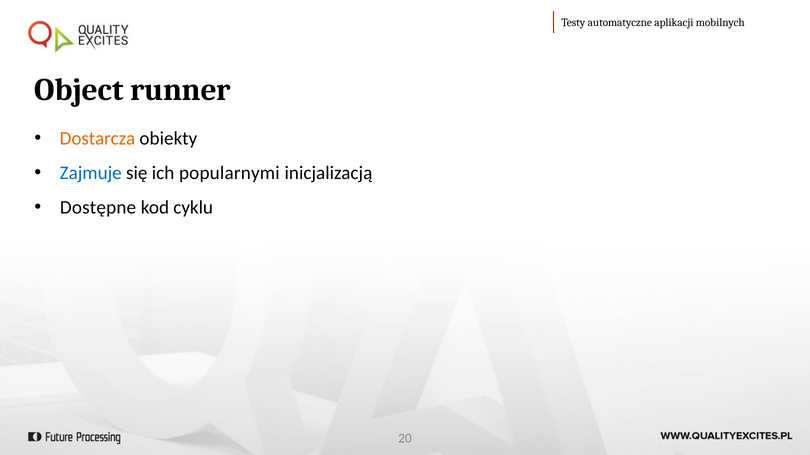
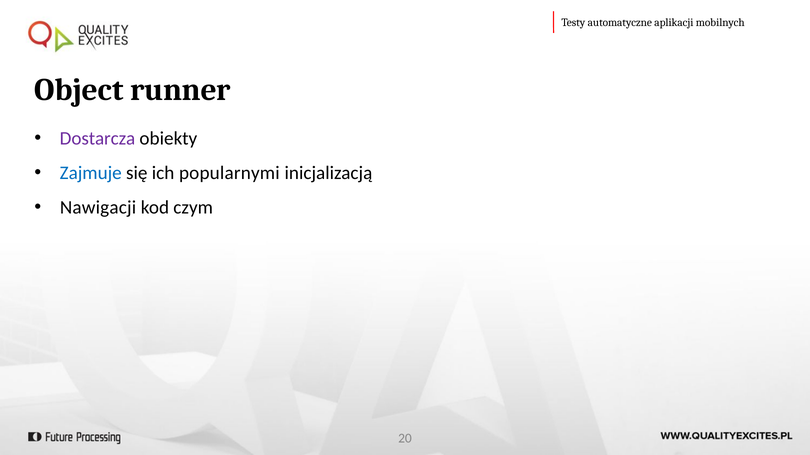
Dostarcza colour: orange -> purple (98, 139)
Dostępne: Dostępne -> Nawigacji (98, 208)
cyklu: cyklu -> czym (193, 208)
